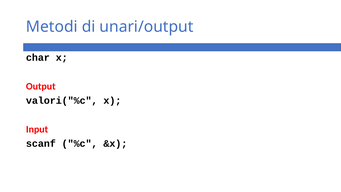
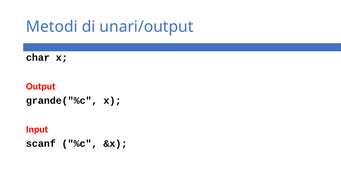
valori("%c: valori("%c -> grande("%c (62, 101)
